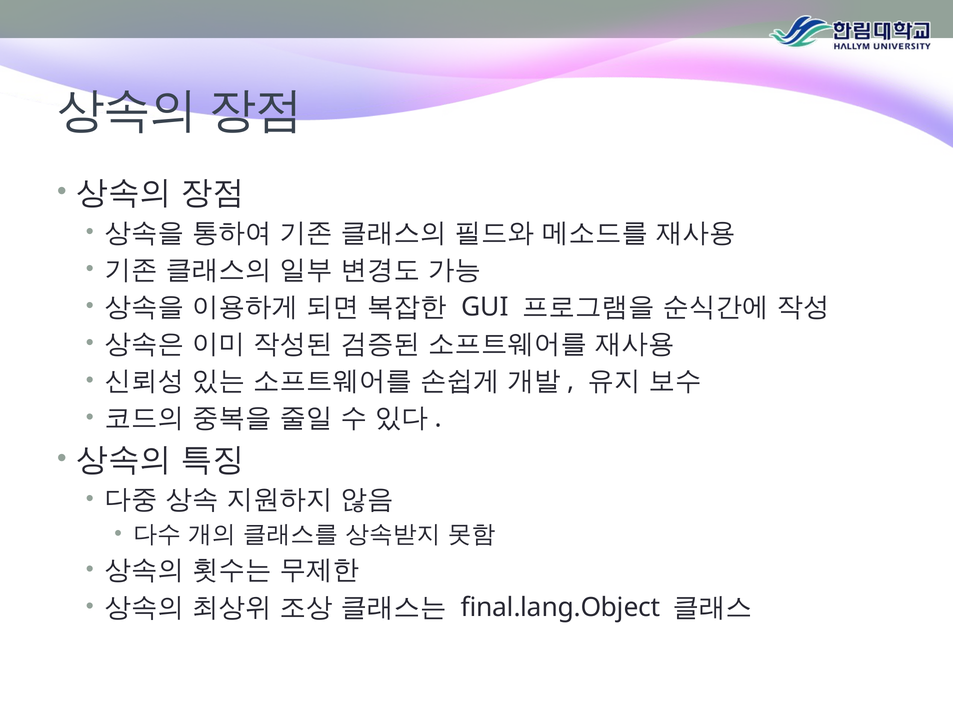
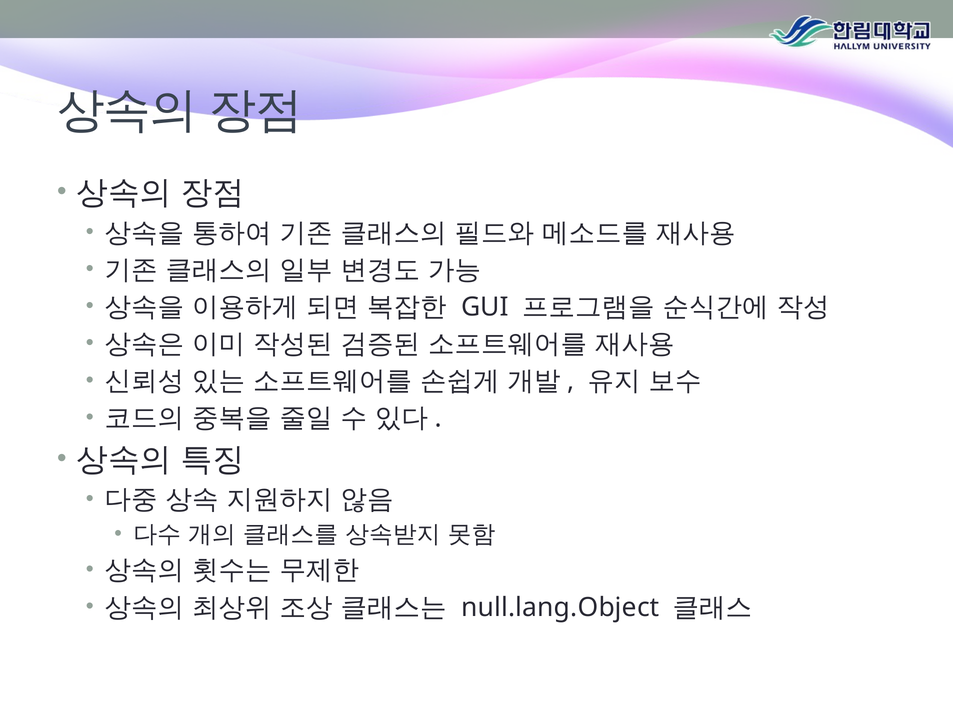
final.lang.Object: final.lang.Object -> null.lang.Object (560, 607)
